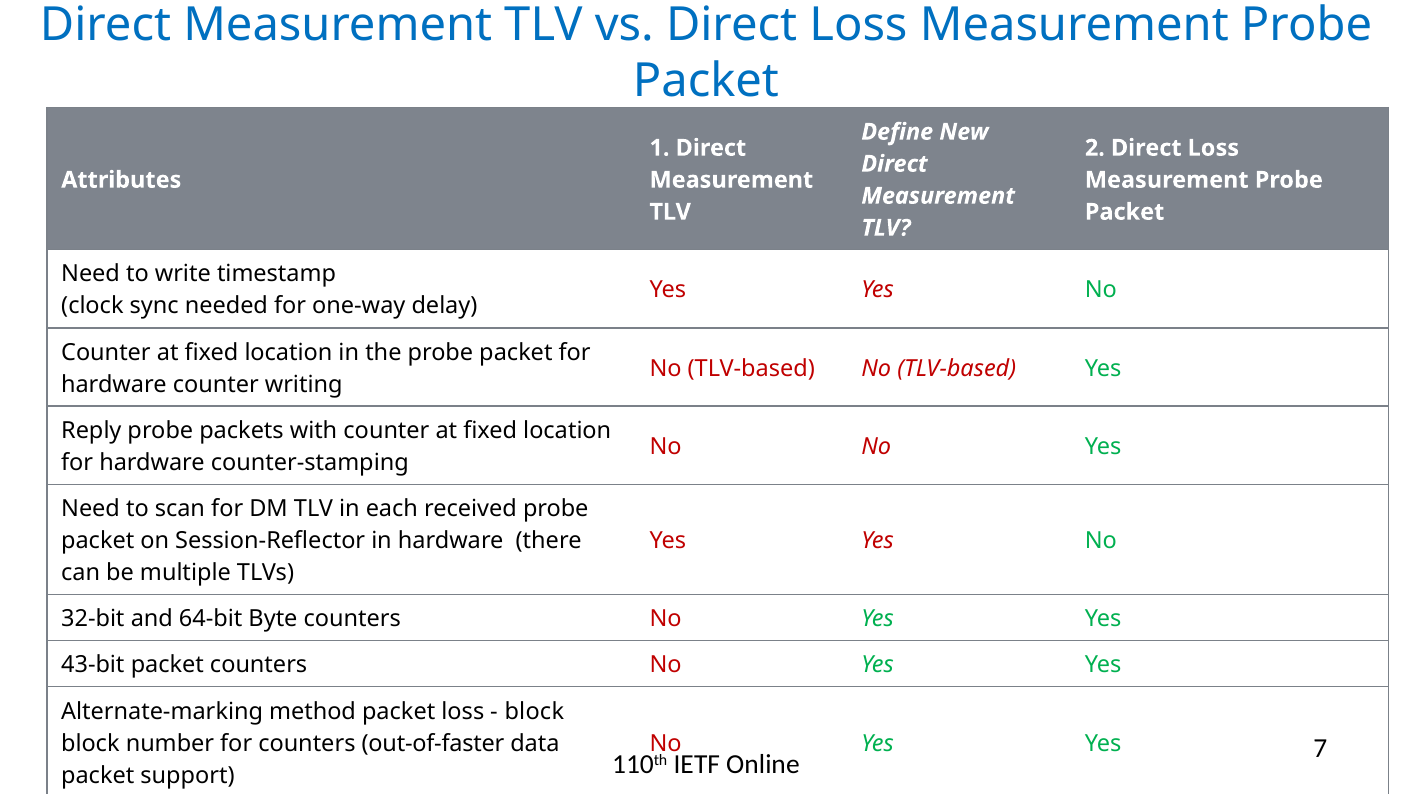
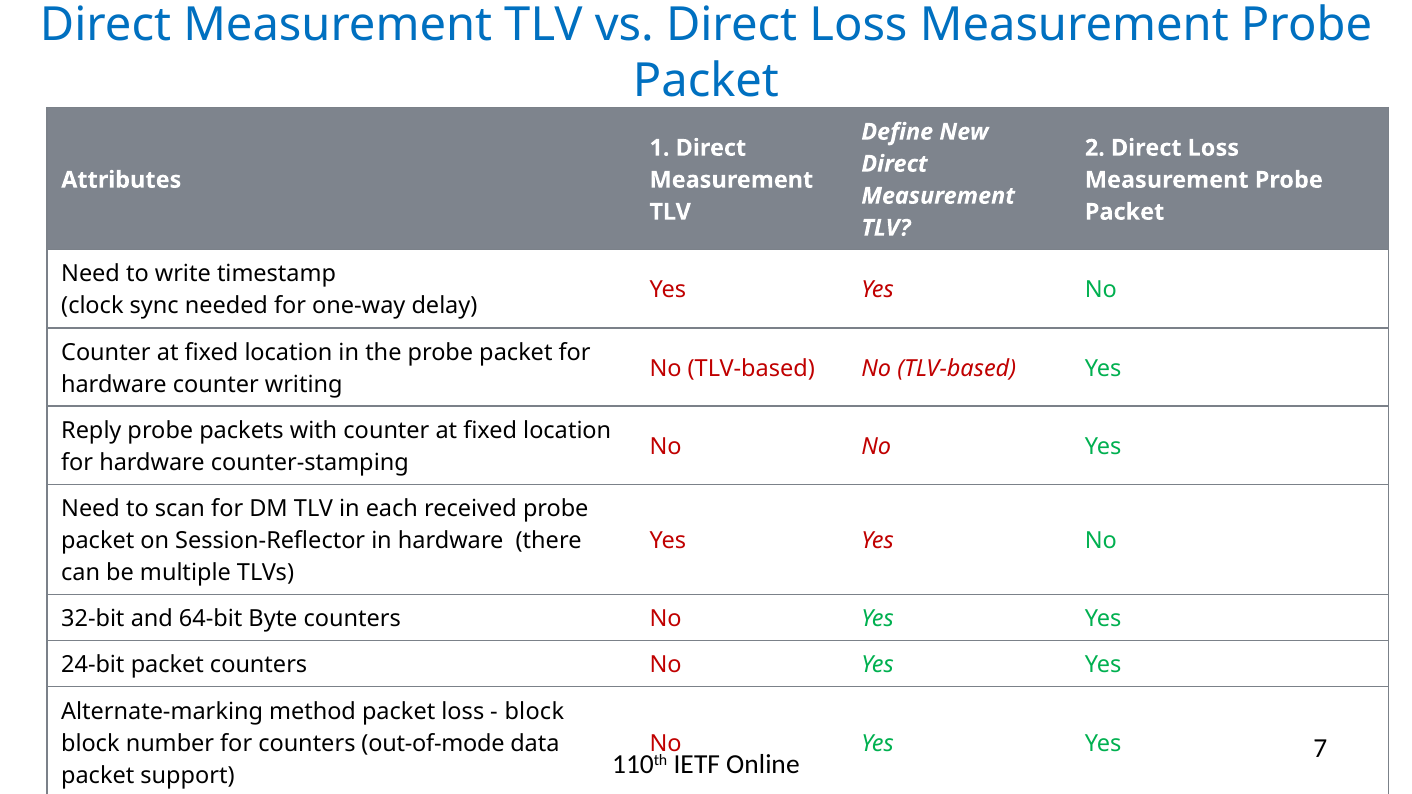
43-bit: 43-bit -> 24-bit (93, 665)
out-of-faster: out-of-faster -> out-of-mode (433, 744)
